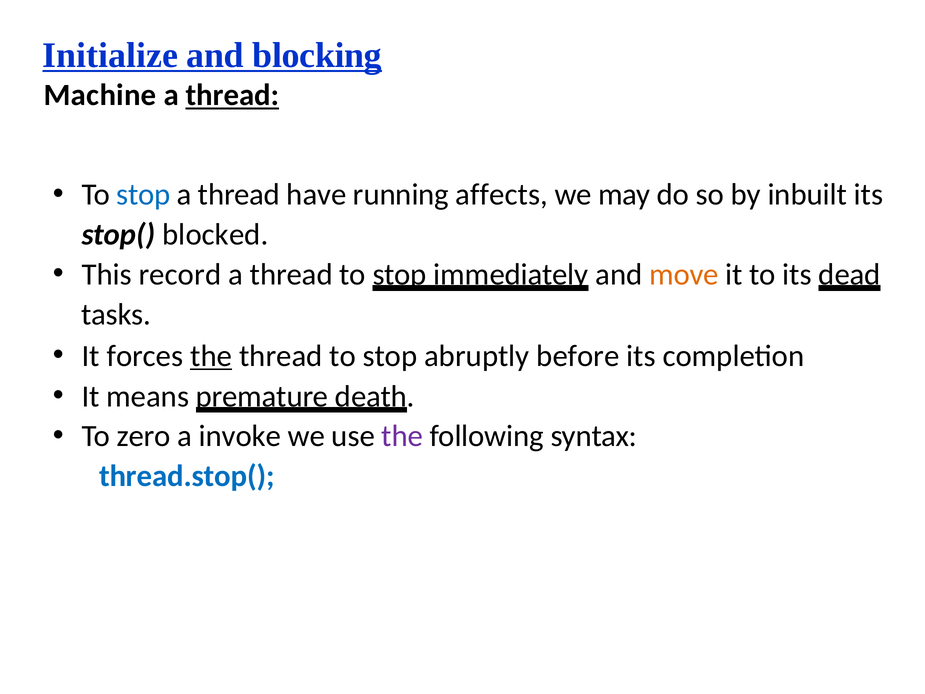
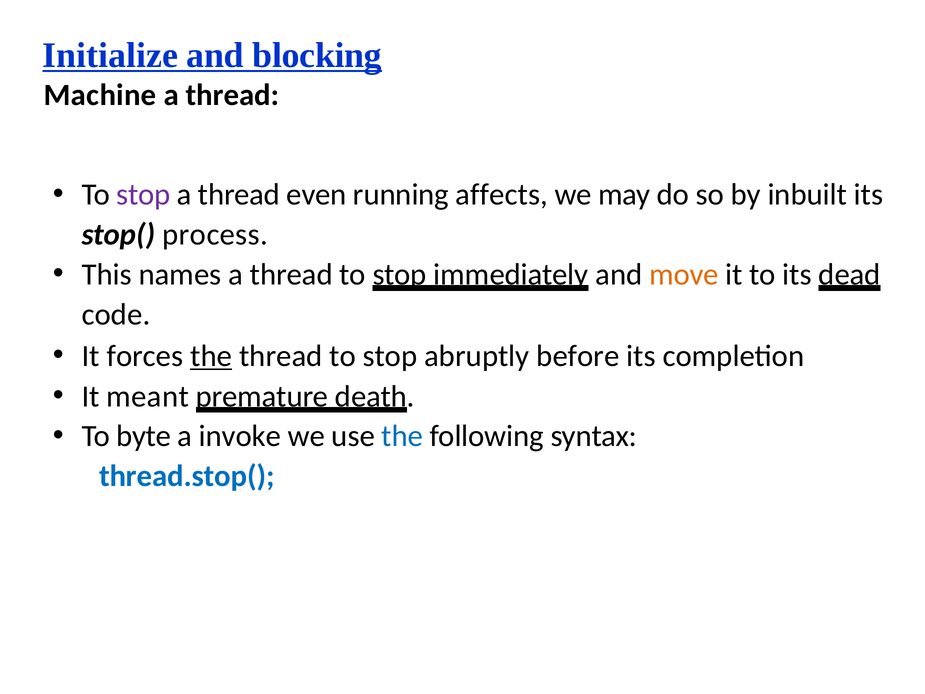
thread underline: present -> none (232, 95)
stop colour: blue -> purple (143, 195)
have: have -> even (317, 195)
blocked: blocked -> process (215, 235)
record: record -> names (180, 274)
tasks: tasks -> code (116, 314)
means: means -> meant (148, 396)
zero: zero -> byte (144, 436)
the colour: purple -> blue (402, 436)
